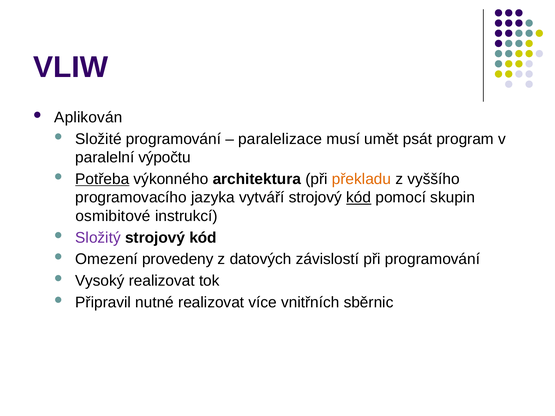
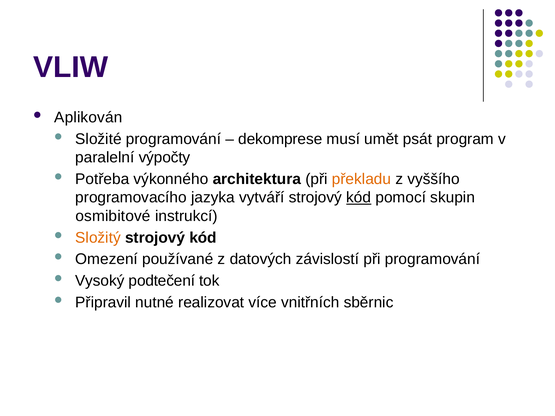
paralelizace: paralelizace -> dekomprese (280, 139)
výpočtu: výpočtu -> výpočty (165, 158)
Potřeba underline: present -> none (102, 179)
Složitý colour: purple -> orange (98, 238)
provedeny: provedeny -> používané (178, 259)
Vysoký realizovat: realizovat -> podtečení (162, 281)
